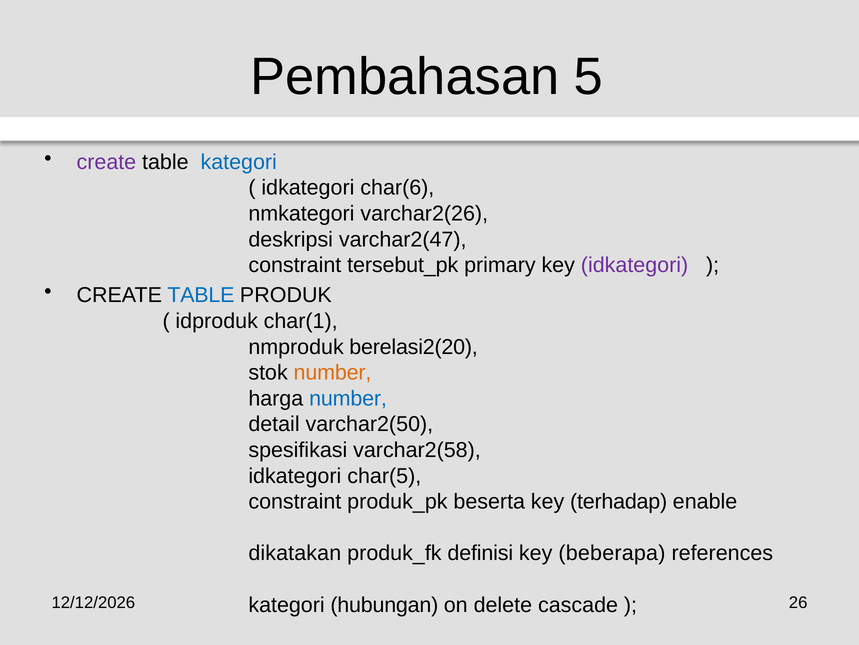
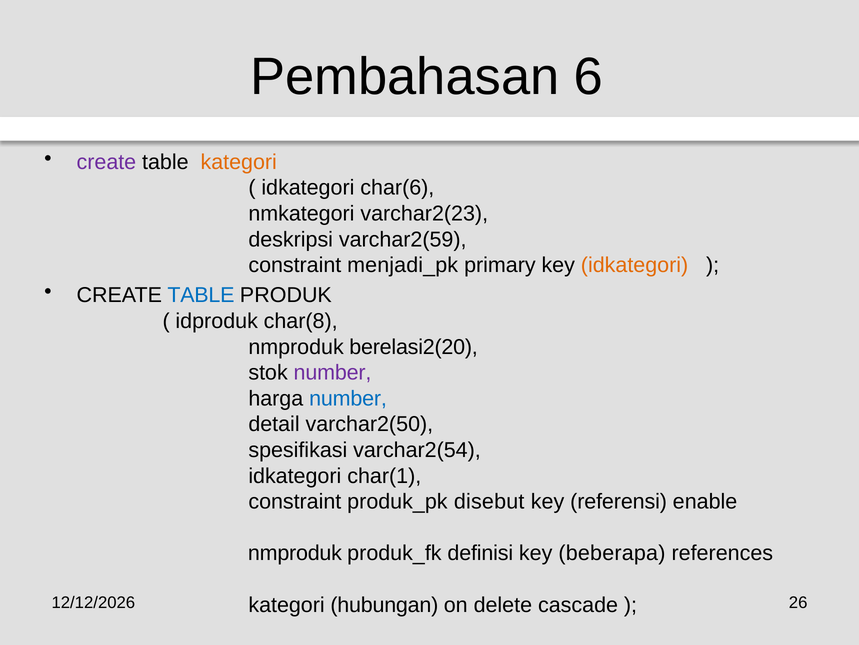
5: 5 -> 6 (589, 77)
kategori colour: blue -> orange (239, 162)
varchar2(26: varchar2(26 -> varchar2(23 (424, 213)
varchar2(47: varchar2(47 -> varchar2(59 (403, 239)
tersebut_pk: tersebut_pk -> menjadi_pk (403, 265)
idkategori colour: purple -> orange (635, 265)
char(1: char(1 -> char(8 (301, 321)
number colour: orange -> purple (333, 372)
varchar2(58: varchar2(58 -> varchar2(54 (417, 450)
char(5: char(5 -> char(1 (384, 475)
beserta: beserta -> disebut (489, 501)
terhadap: terhadap -> referensi (619, 501)
dikatakan: dikatakan -> nmproduk (295, 553)
